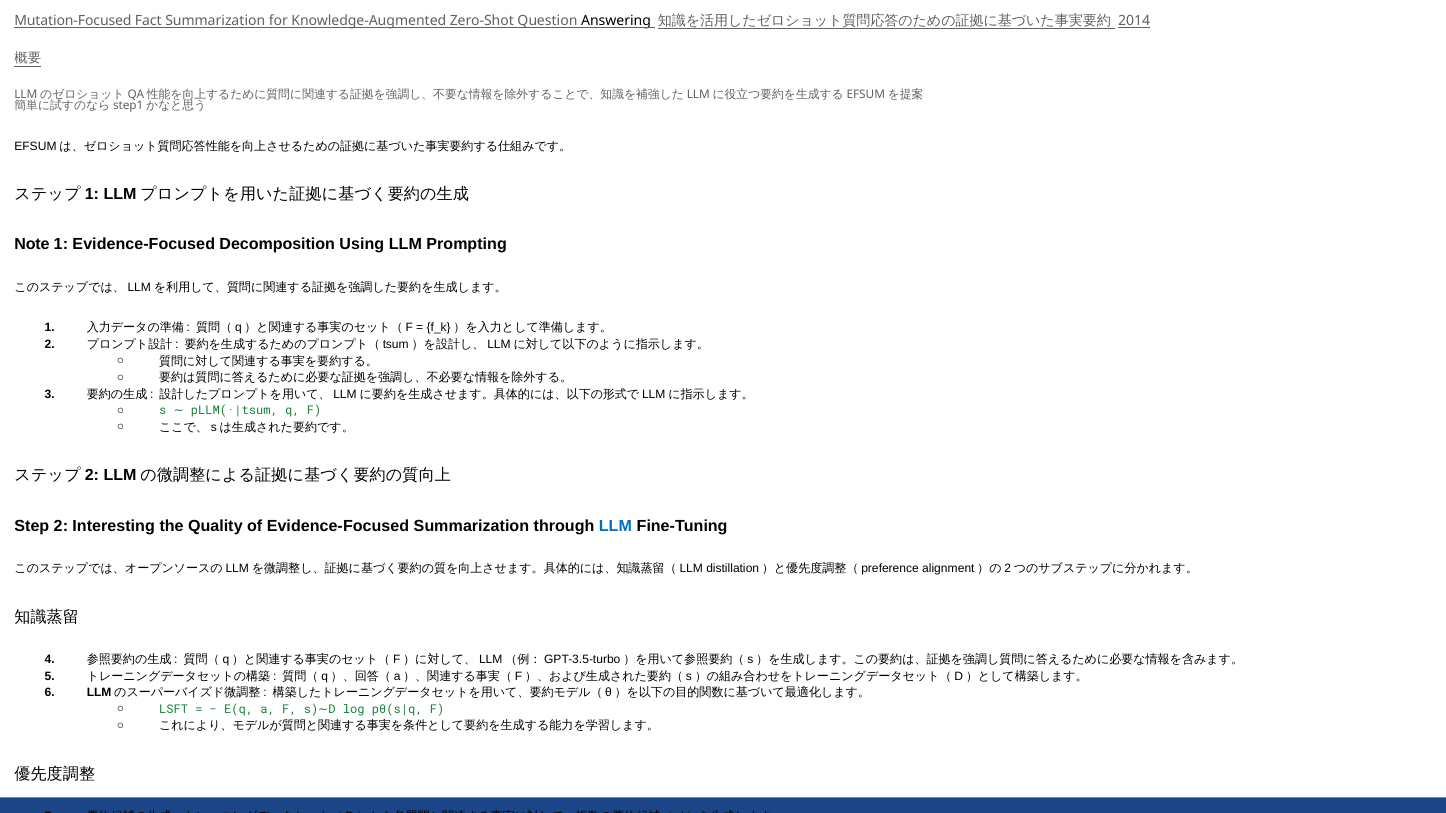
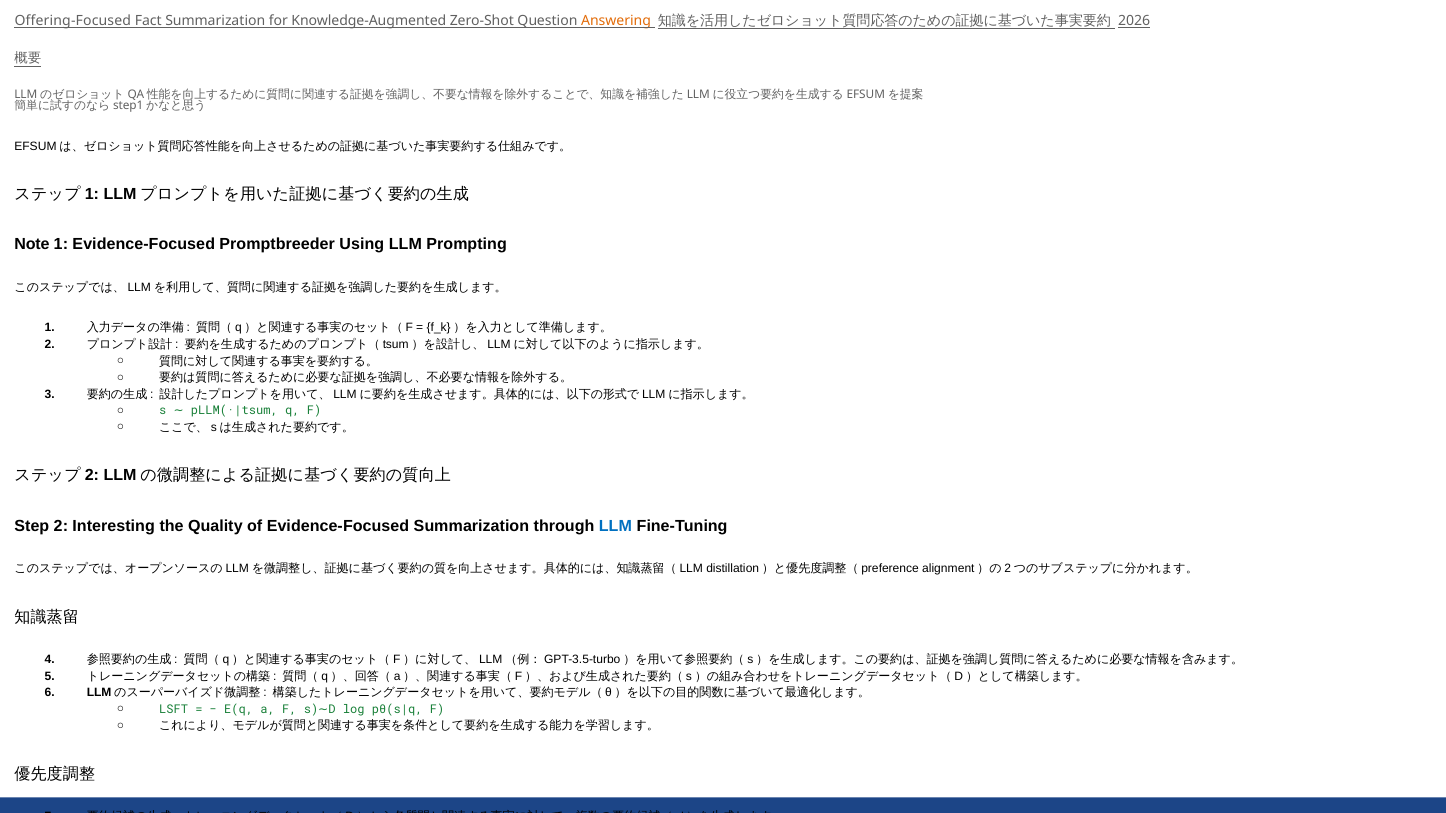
Mutation-Focused: Mutation-Focused -> Offering-Focused (73, 21)
Answering colour: black -> orange (616, 21)
2014: 2014 -> 2026 (1134, 21)
Decomposition: Decomposition -> Promptbreeder (277, 245)
